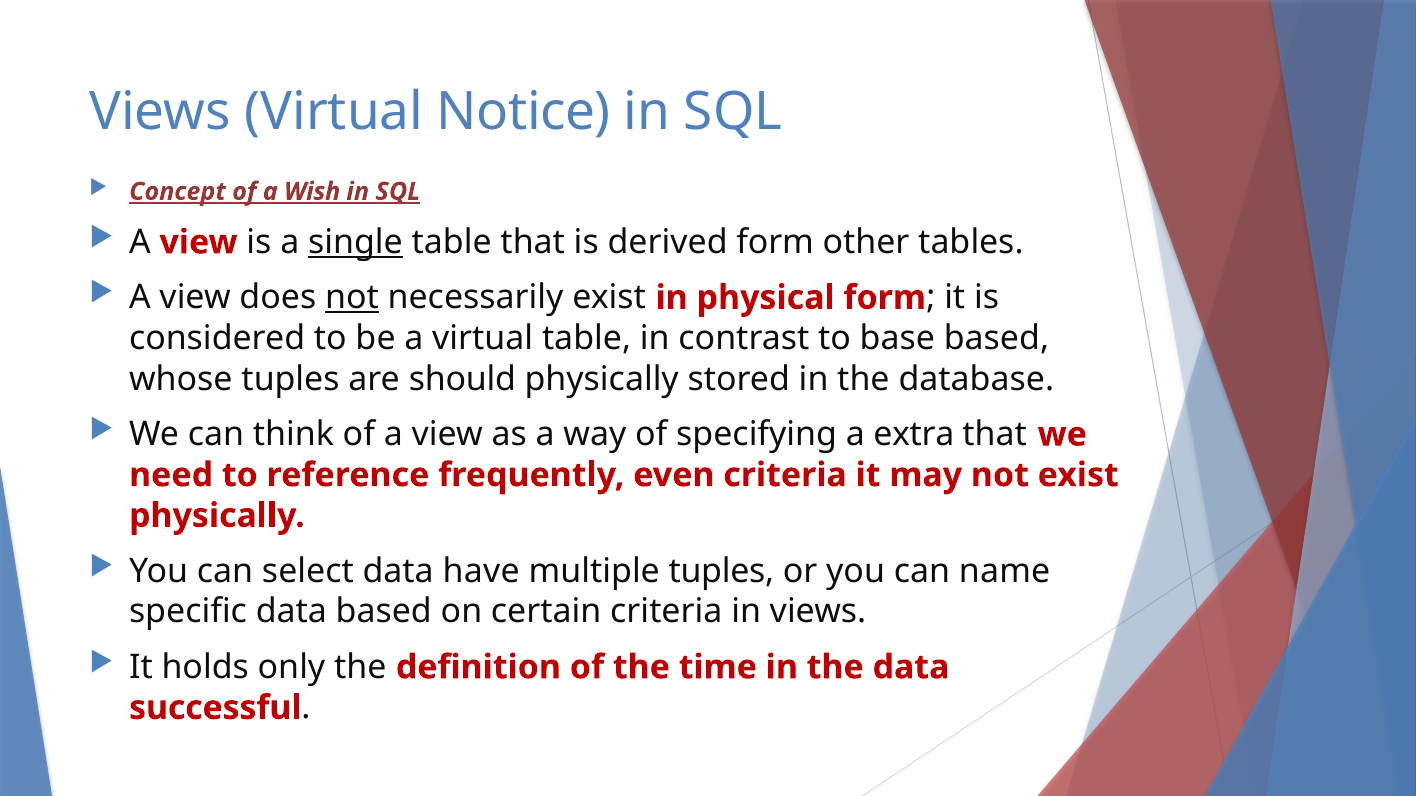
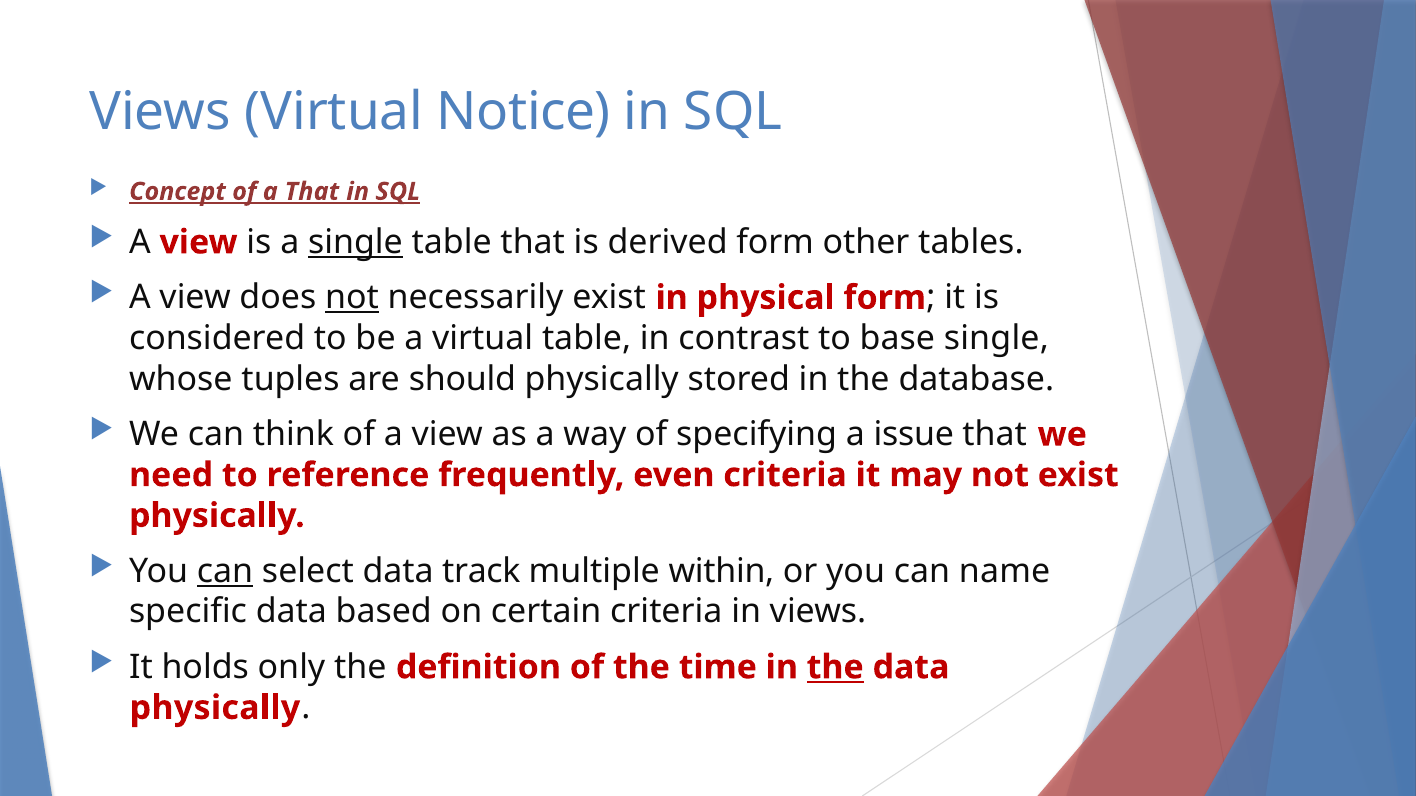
a Wish: Wish -> That (312, 192)
base based: based -> single (996, 339)
extra: extra -> issue (914, 435)
can underline: none -> present (225, 571)
have: have -> track (481, 571)
multiple tuples: tuples -> within (721, 571)
the underline: none -> present (835, 668)
successful: successful -> physically (215, 708)
